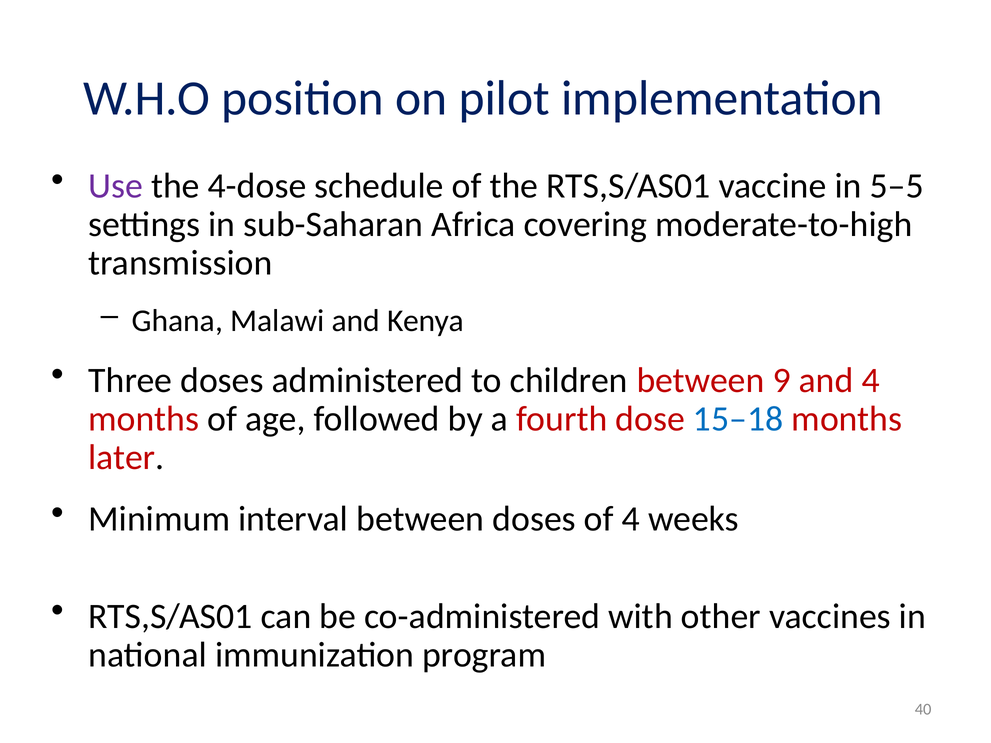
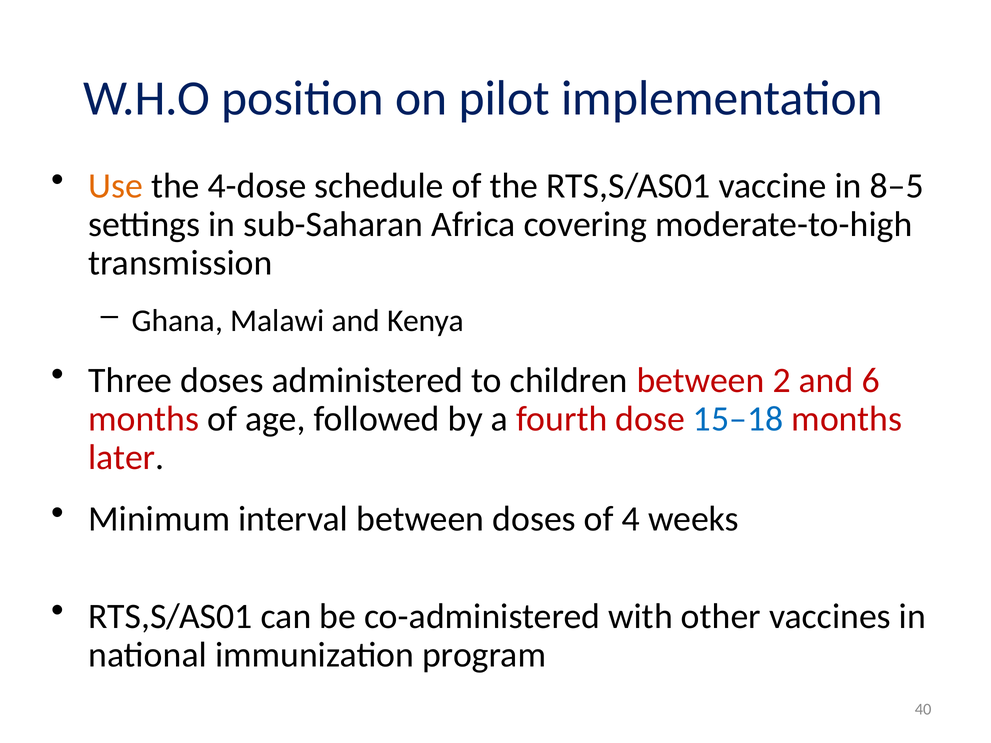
Use colour: purple -> orange (116, 186)
5–5: 5–5 -> 8–5 (897, 186)
9: 9 -> 2 (782, 380)
and 4: 4 -> 6 (871, 380)
